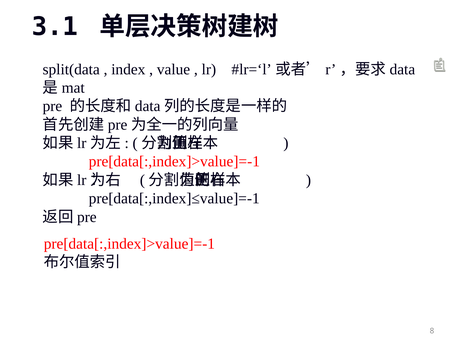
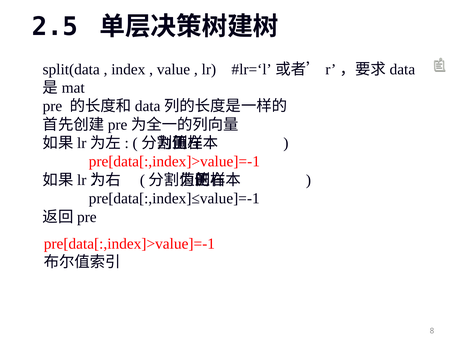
3.1: 3.1 -> 2.5 (55, 27)
